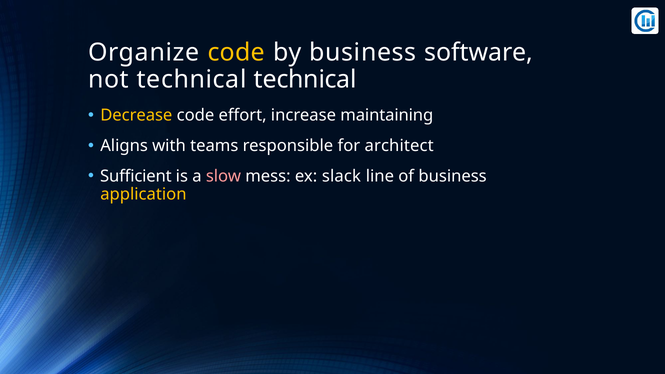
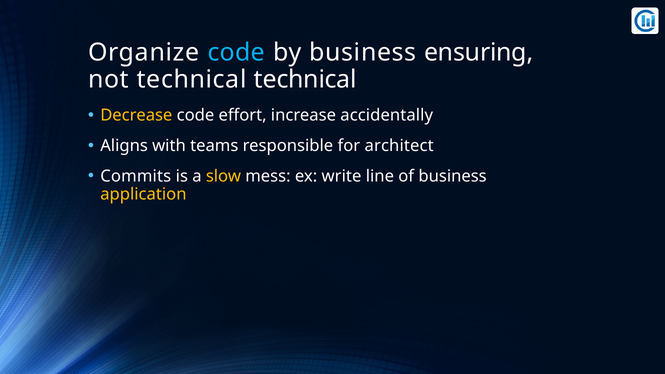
code colour: yellow -> light blue (236, 53)
software: software -> ensuring (479, 53)
maintaining: maintaining -> accidentally (387, 115)
Sufficient: Sufficient -> Commits (136, 176)
slow colour: pink -> yellow (223, 176)
slack: slack -> write (341, 176)
